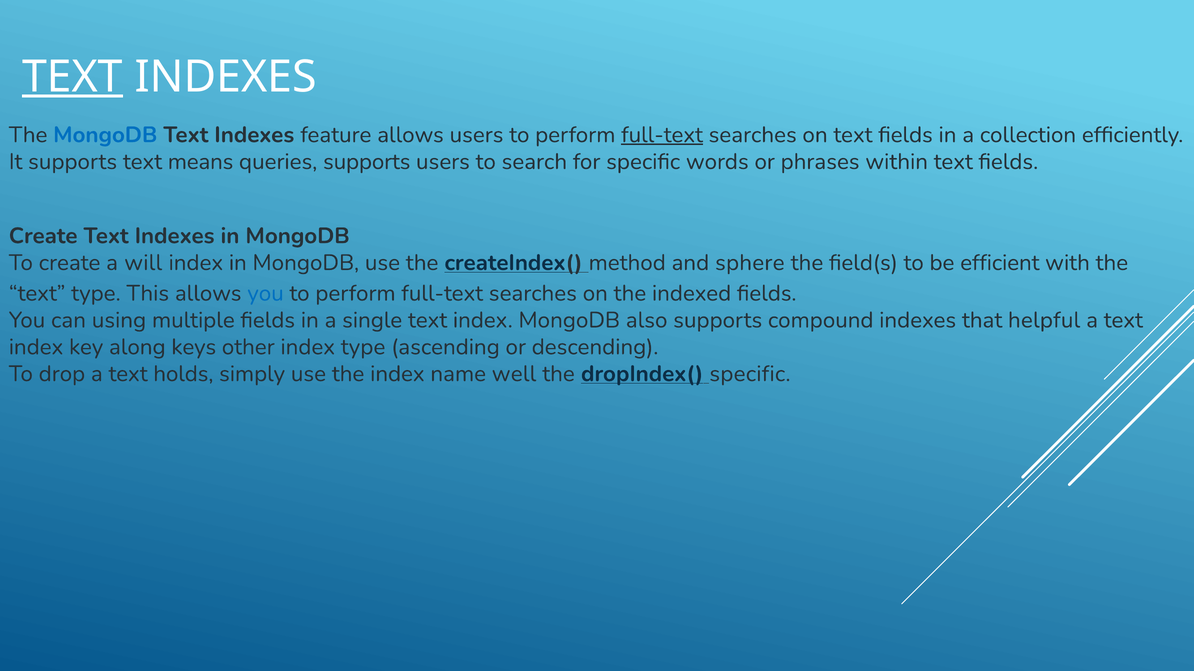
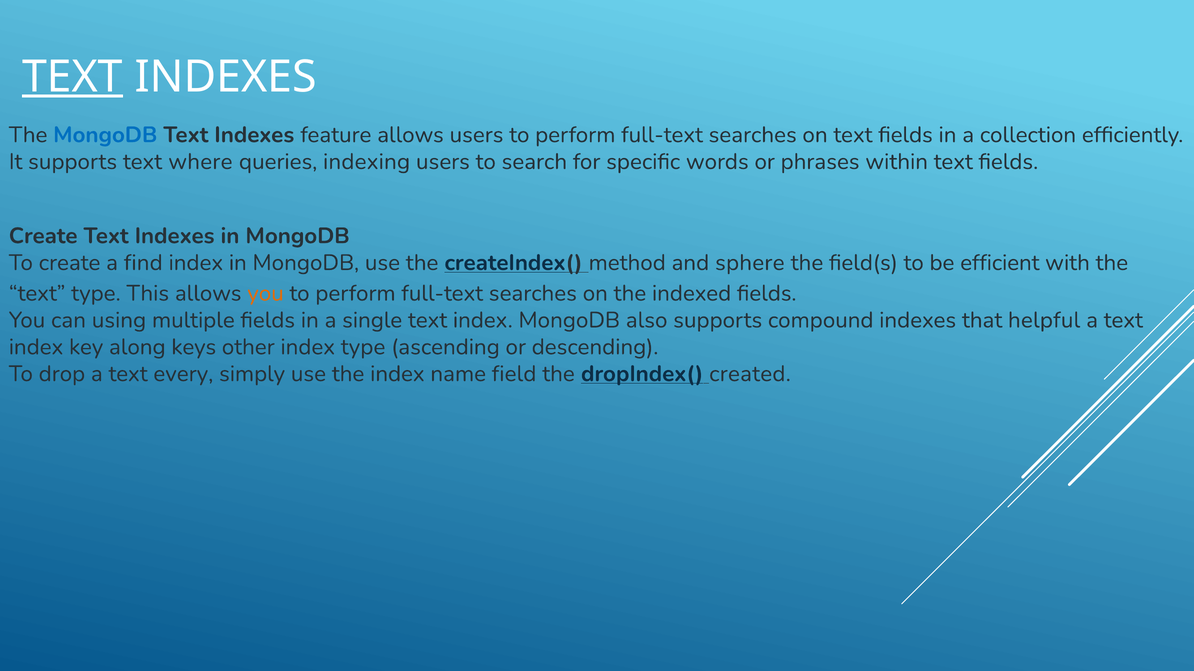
full-text underline: present -> none (662, 135)
means: means -> where (200, 162)
queries supports: supports -> indexing (367, 162)
will: will -> find (143, 263)
you colour: blue -> orange (266, 293)
holds: holds -> every (183, 374)
well: well -> field (514, 374)
dropIndex( specific: specific -> created (750, 374)
